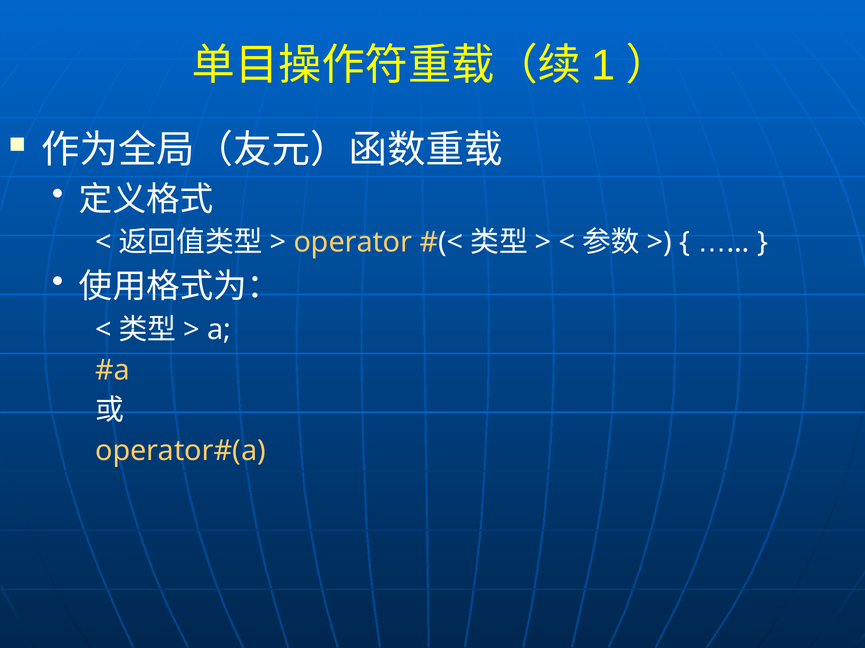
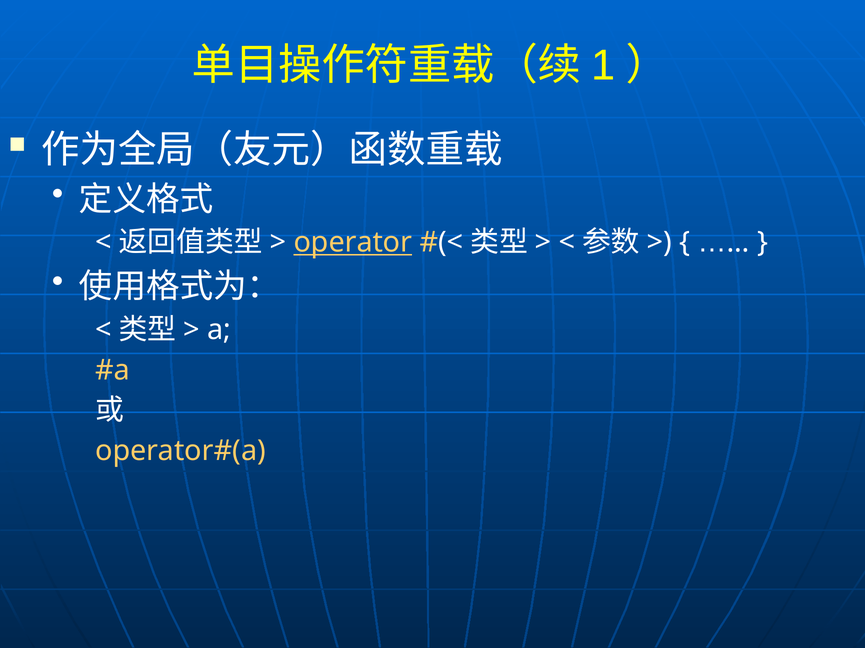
operator underline: none -> present (353, 243)
